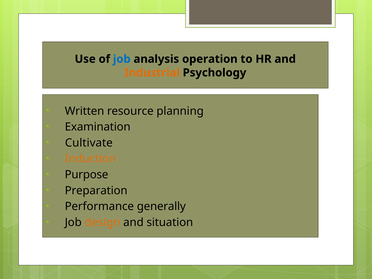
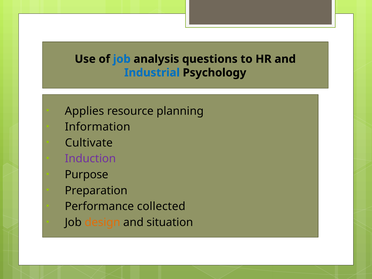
operation: operation -> questions (210, 59)
Industrial colour: orange -> blue (152, 73)
Written: Written -> Applies (84, 111)
Examination: Examination -> Information (98, 127)
Induction colour: orange -> purple (90, 159)
generally: generally -> collected (161, 206)
